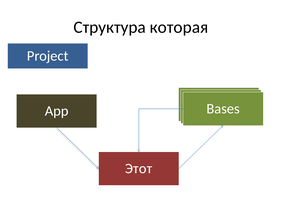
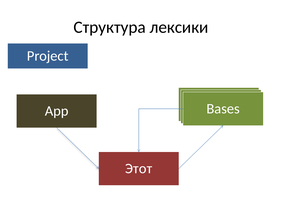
которая: которая -> лексики (179, 27)
